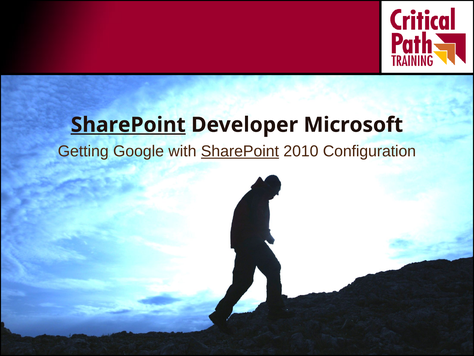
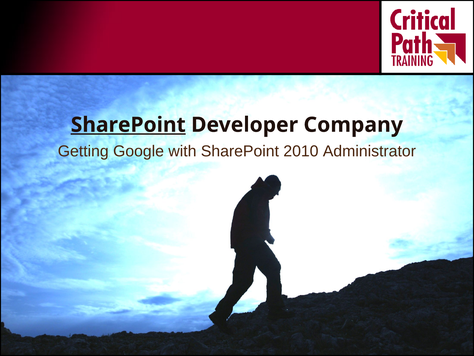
Microsoft: Microsoft -> Company (353, 125)
SharePoint underline: present -> none (240, 151)
Configuration: Configuration -> Administrator (369, 151)
